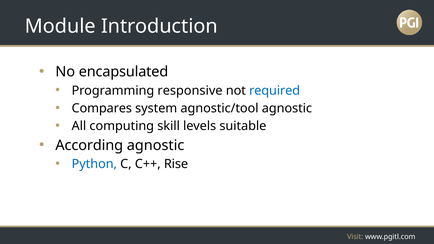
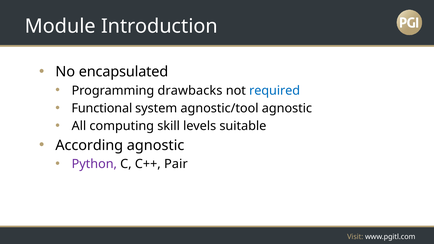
responsive: responsive -> drawbacks (190, 91)
Compares: Compares -> Functional (102, 108)
Python colour: blue -> purple (94, 164)
Rise: Rise -> Pair (176, 164)
